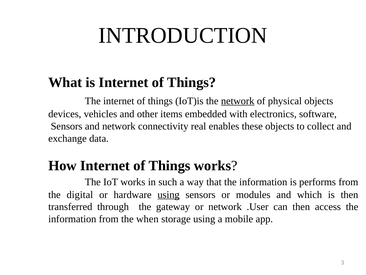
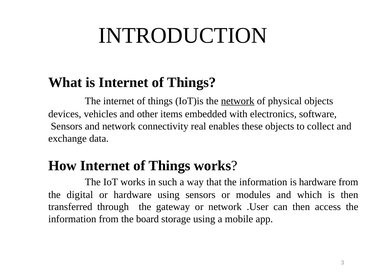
is performs: performs -> hardware (318, 182)
using underline: present -> none (169, 194)
when: when -> board (147, 219)
